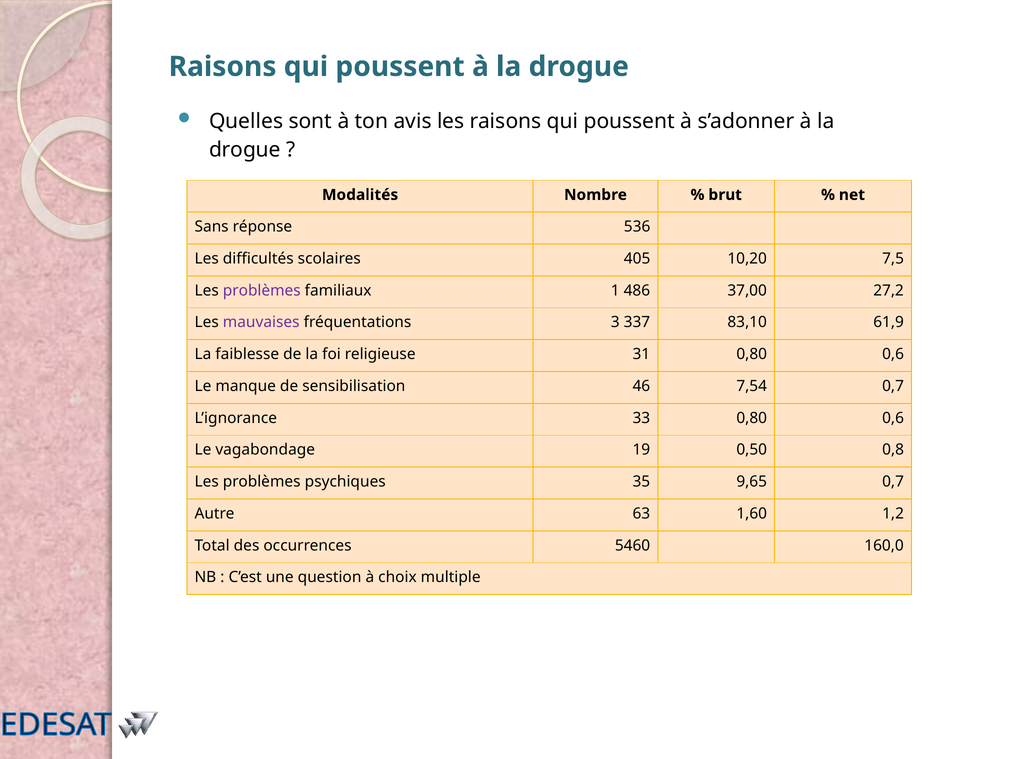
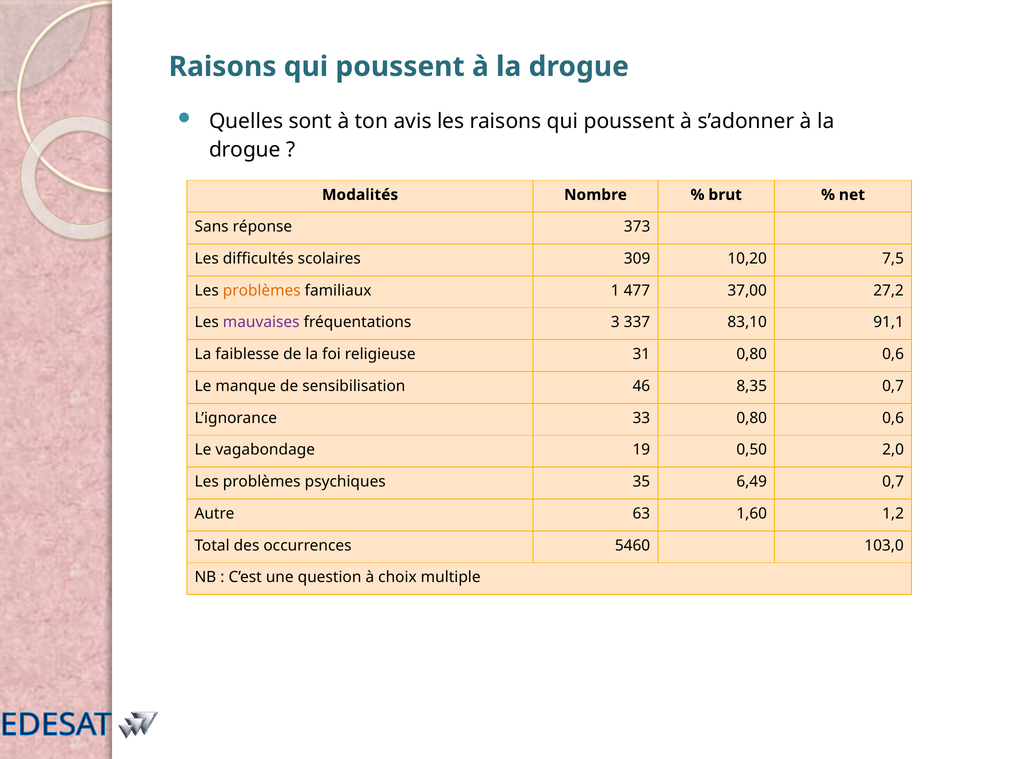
536: 536 -> 373 (637, 226)
405: 405 -> 309 (637, 258)
problèmes colour: purple -> orange (262, 290)
486: 486 -> 477 (637, 290)
61,9: 61,9 -> 91,1 (889, 322)
7,54: 7,54 -> 8,35 (752, 386)
0,8: 0,8 -> 2,0 (893, 449)
9,65: 9,65 -> 6,49 (752, 481)
160,0: 160,0 -> 103,0 (884, 545)
